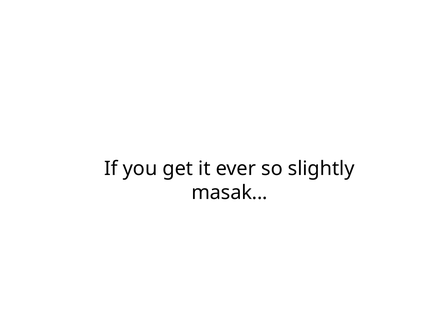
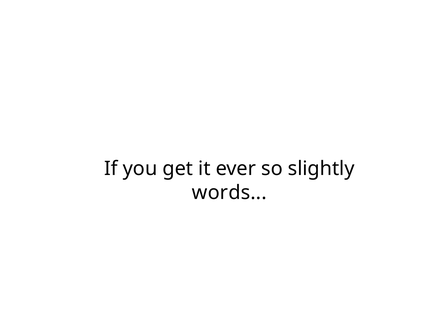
masak: masak -> words (229, 193)
